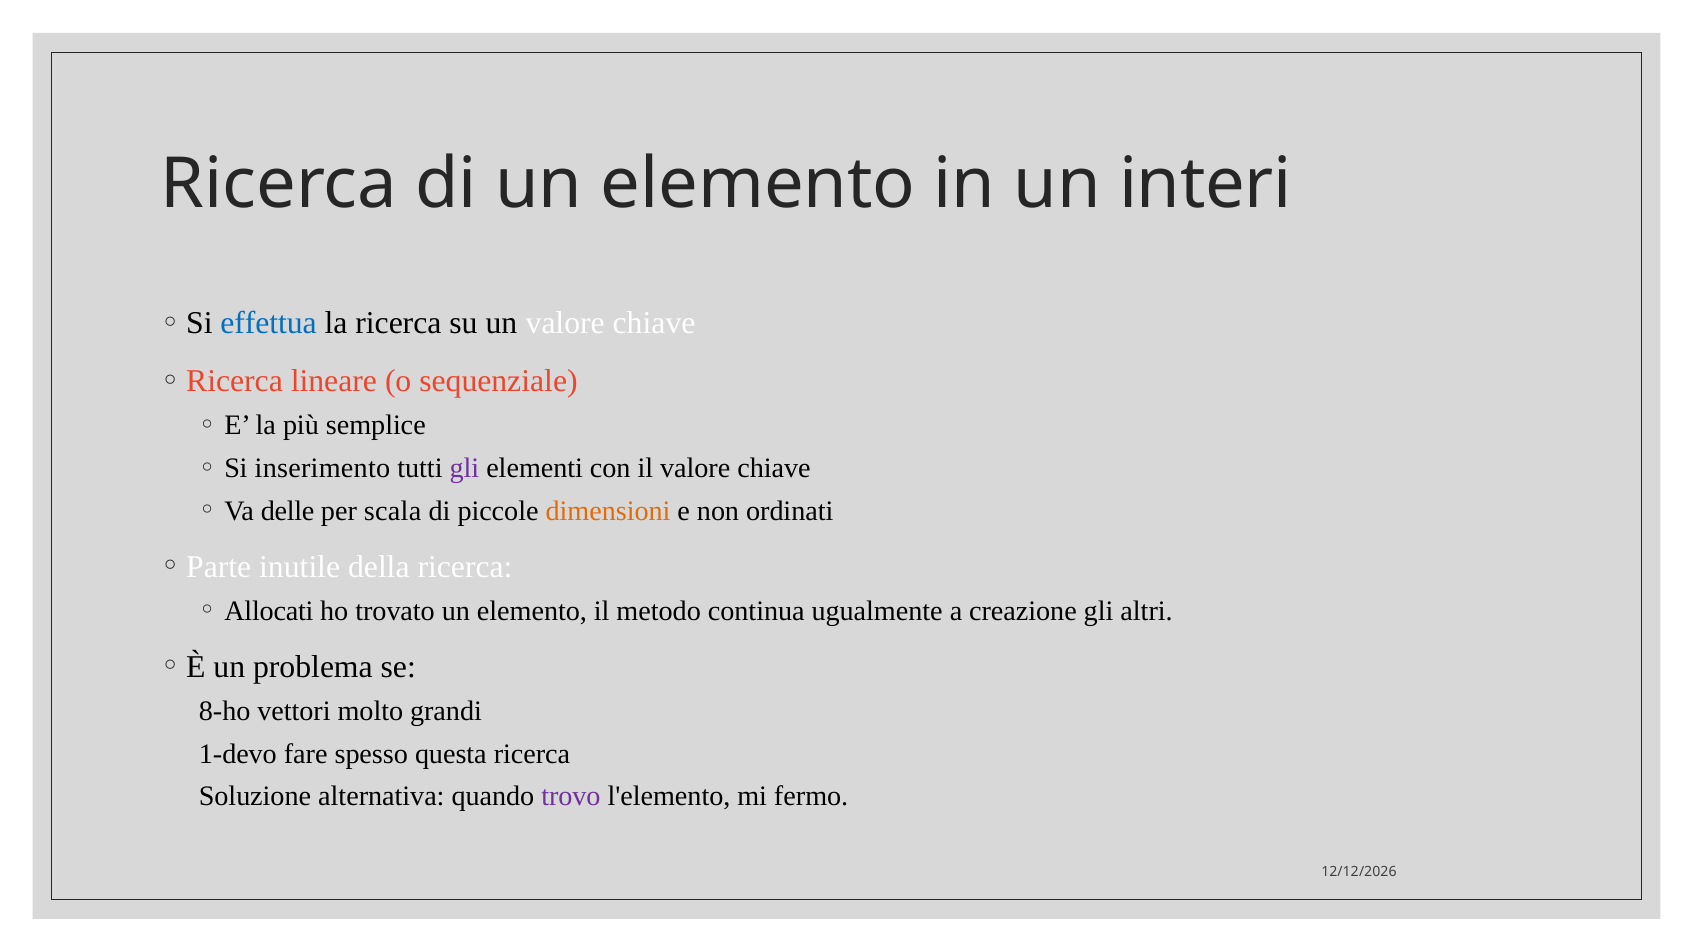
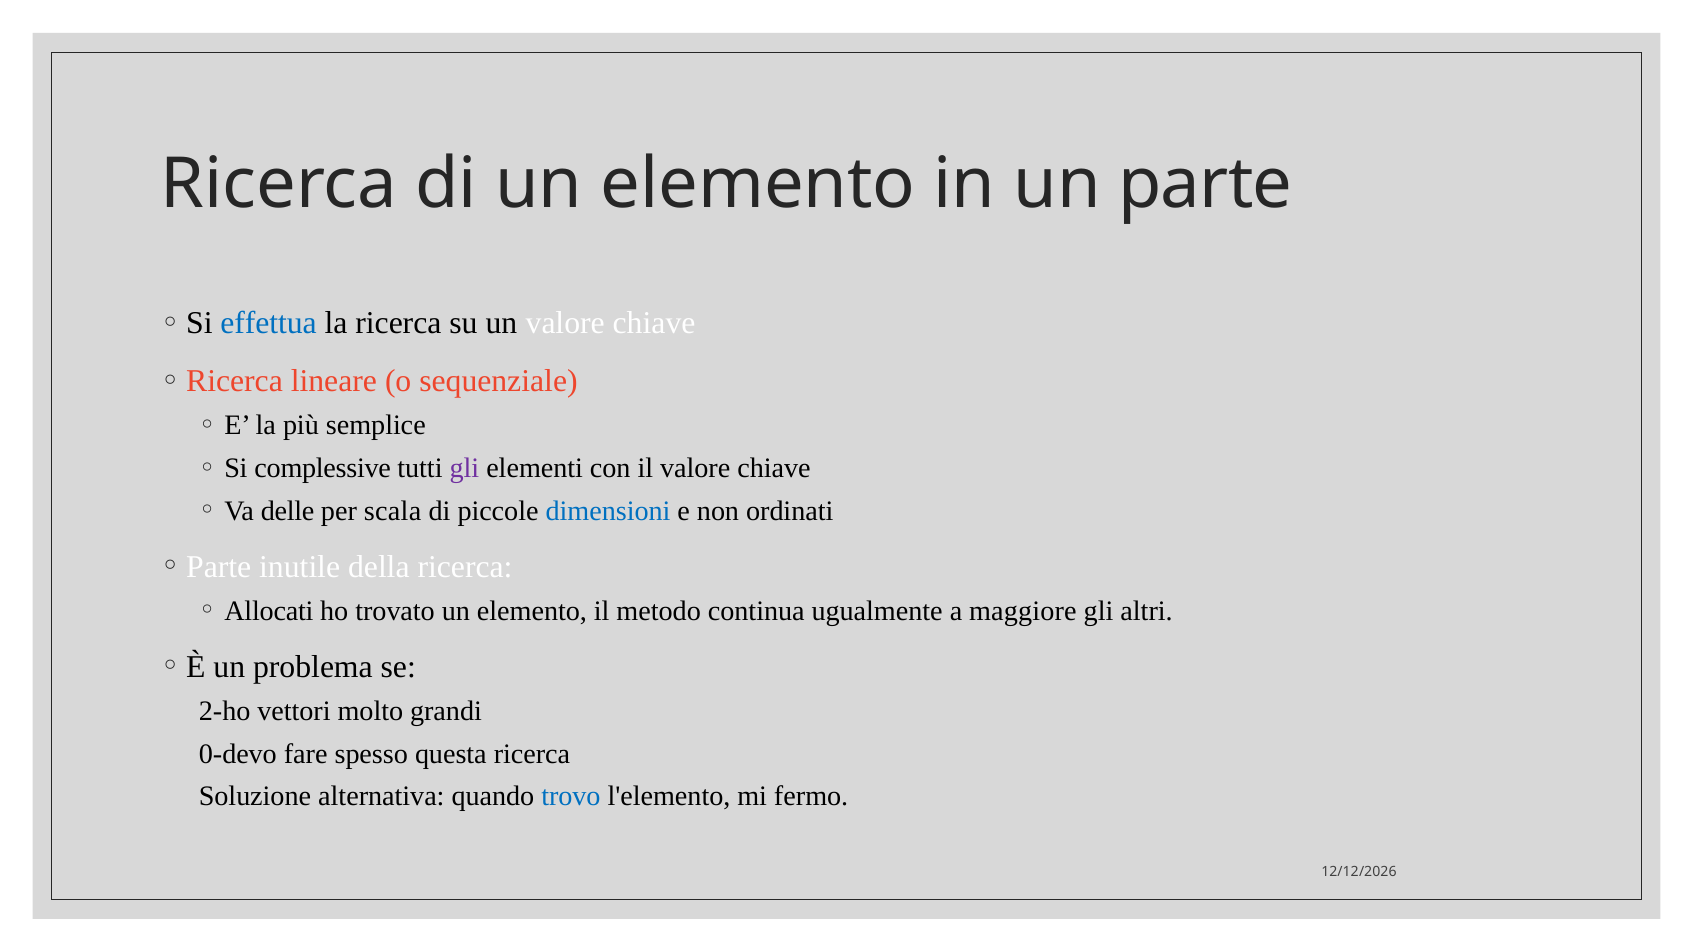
interi: interi -> parte (1205, 184)
inserimento: inserimento -> complessive (323, 468)
dimensioni colour: orange -> blue (608, 511)
creazione: creazione -> maggiore (1023, 611)
8-ho: 8-ho -> 2-ho (225, 712)
1-devo: 1-devo -> 0-devo (238, 754)
trovo colour: purple -> blue (571, 797)
